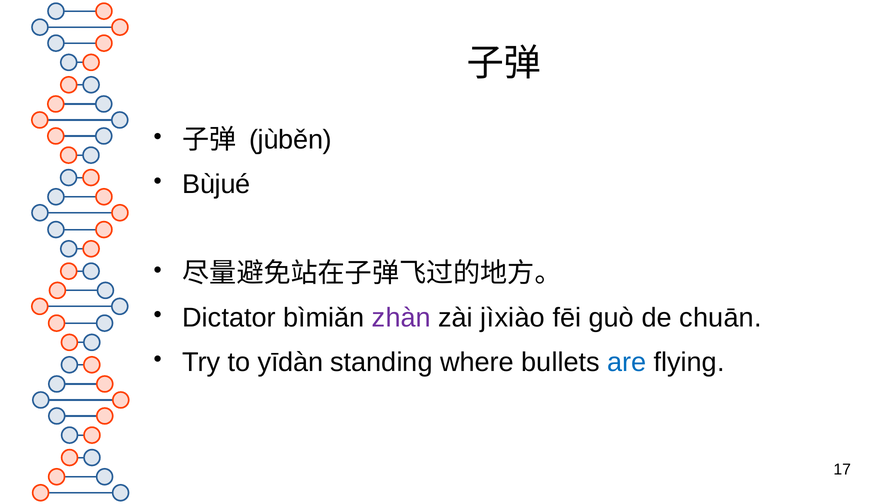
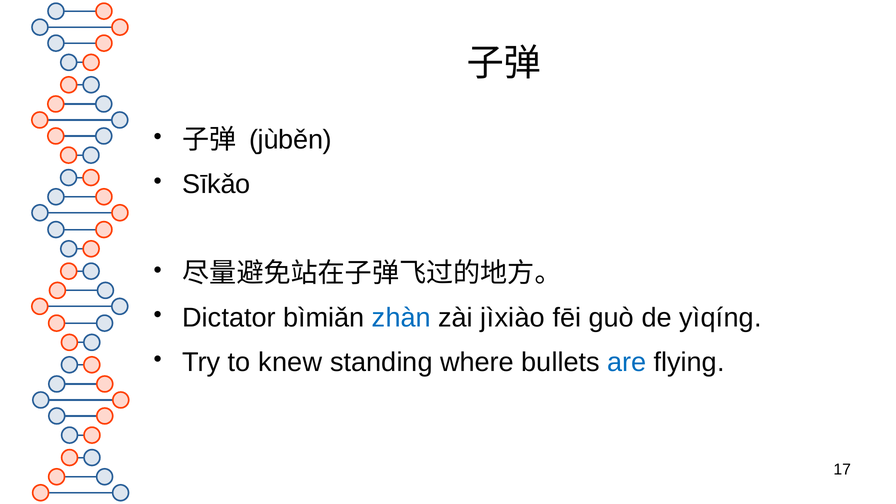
Bùjué: Bùjué -> Sīkǎo (216, 184)
zhàn colour: purple -> blue (401, 318)
chuān: chuān -> yìqíng (721, 318)
yīdàn: yīdàn -> knew (290, 362)
